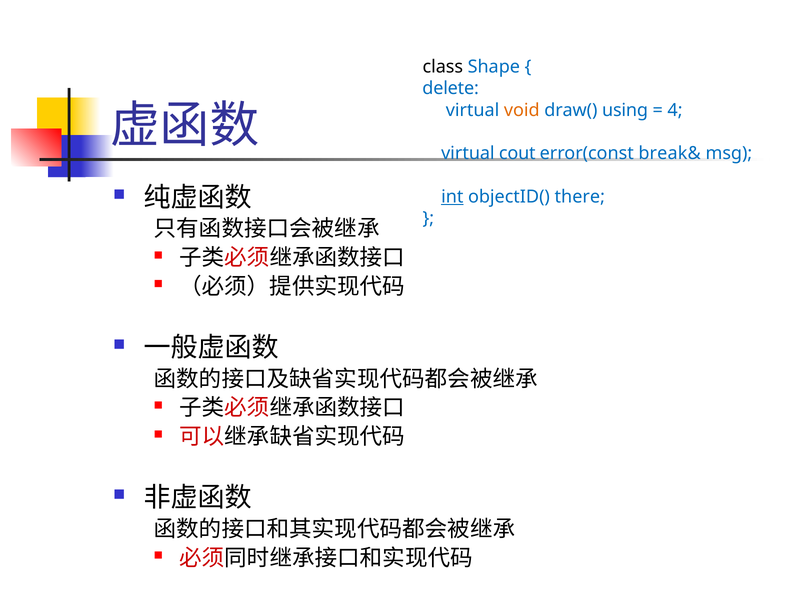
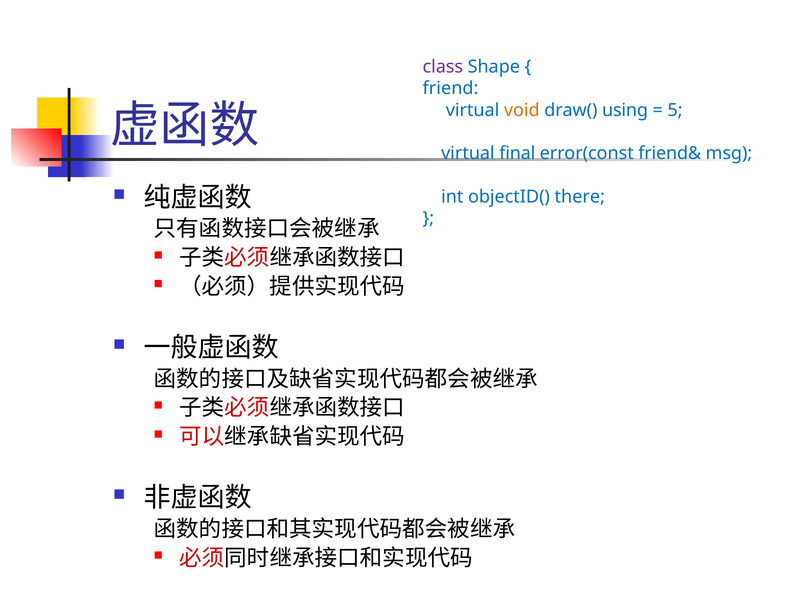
class colour: black -> purple (443, 67)
delete: delete -> friend (450, 88)
4: 4 -> 5 (675, 110)
cout: cout -> final (517, 153)
break&: break& -> friend& (670, 153)
int underline: present -> none (452, 197)
